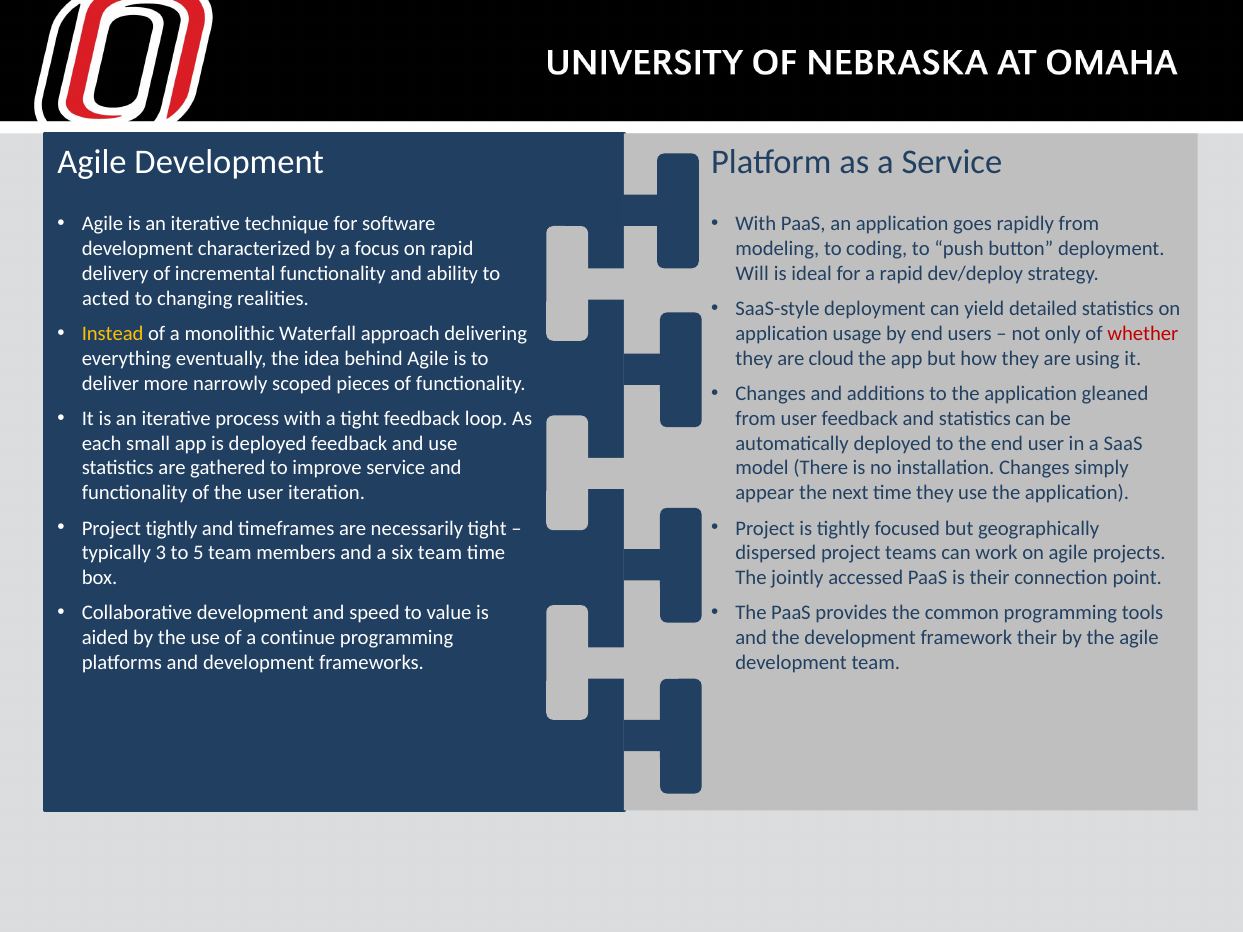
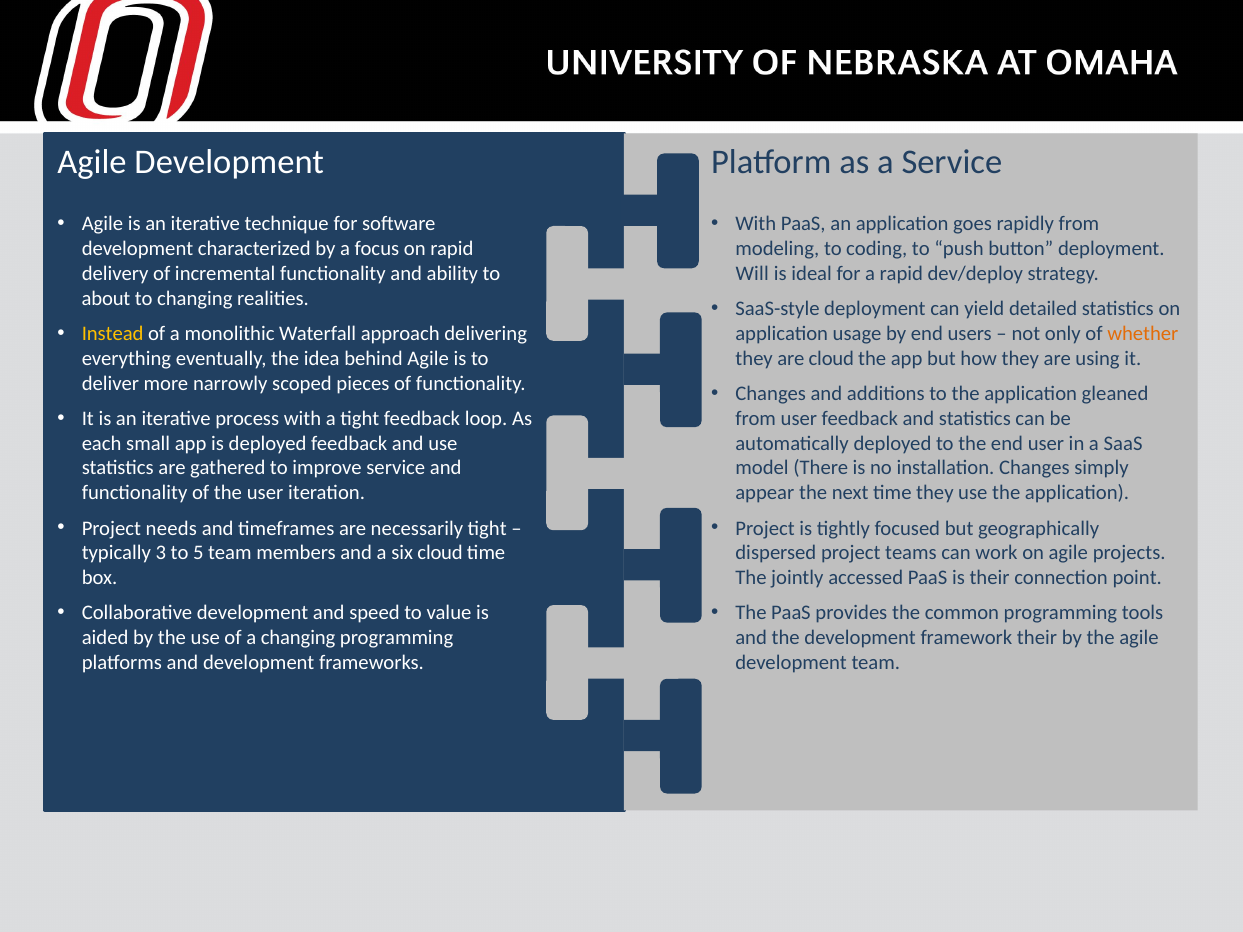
acted: acted -> about (106, 298)
whether colour: red -> orange (1143, 334)
Project tightly: tightly -> needs (171, 528)
six team: team -> cloud (440, 553)
a continue: continue -> changing (298, 638)
